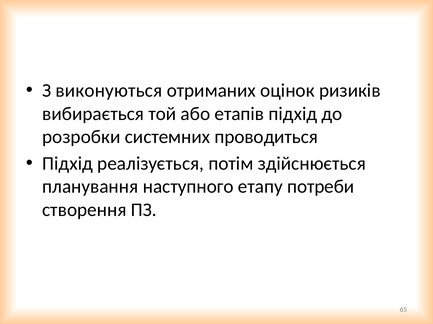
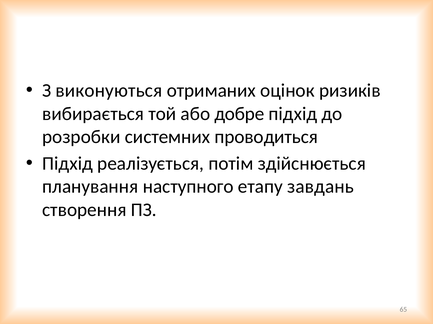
етапів: етапів -> добре (239, 114)
потреби: потреби -> завдань (321, 187)
